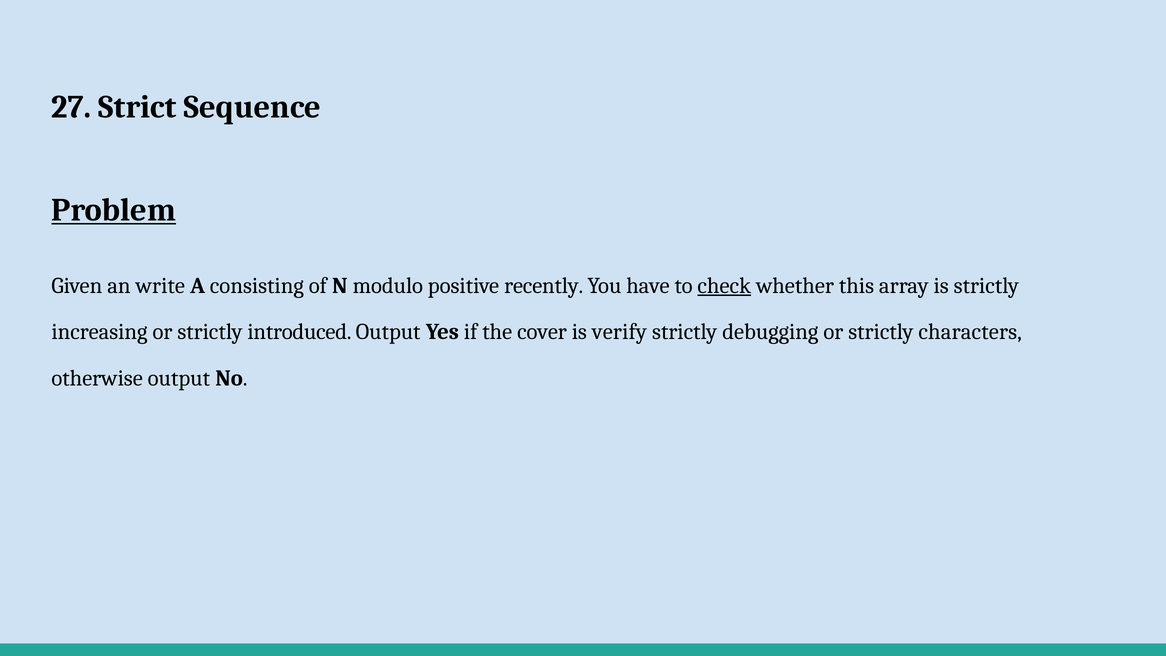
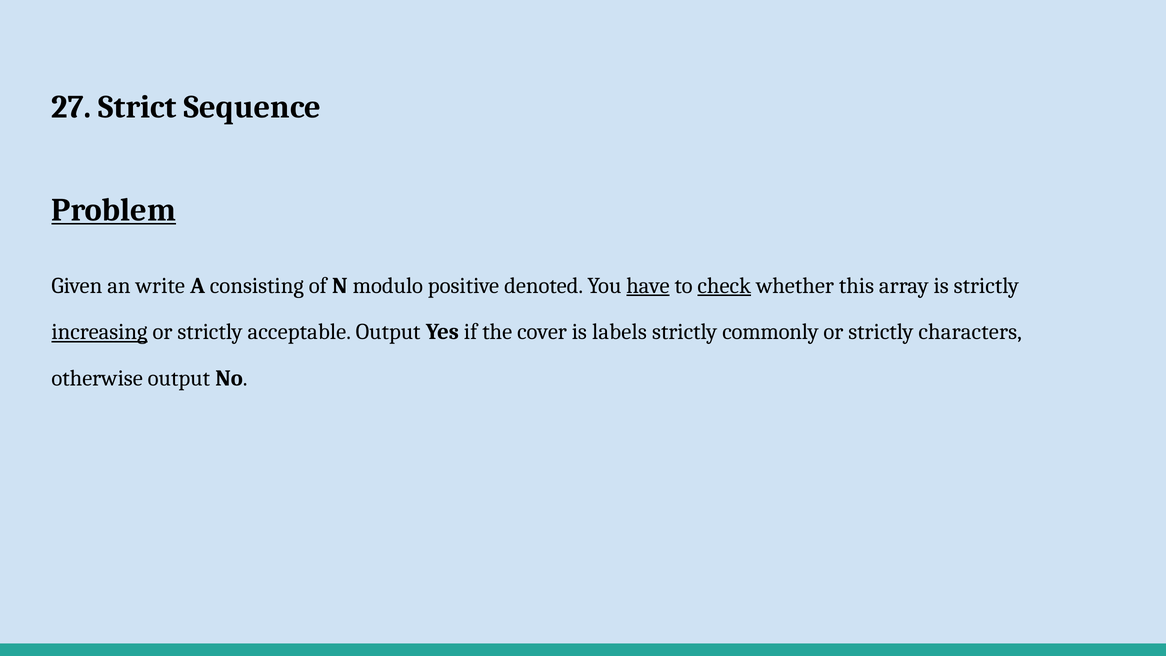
recently: recently -> denoted (544, 286)
have underline: none -> present (648, 286)
increasing underline: none -> present (99, 332)
introduced: introduced -> acceptable (299, 332)
verify: verify -> labels (619, 332)
debugging: debugging -> commonly (770, 332)
